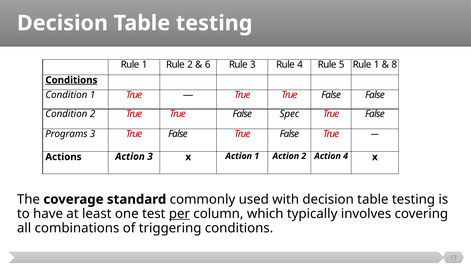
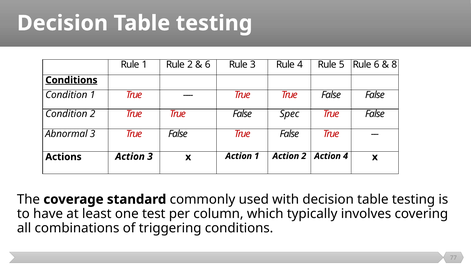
5 Rule 1: 1 -> 6 (377, 65)
Programs: Programs -> Abnormal (66, 134)
per underline: present -> none (179, 214)
